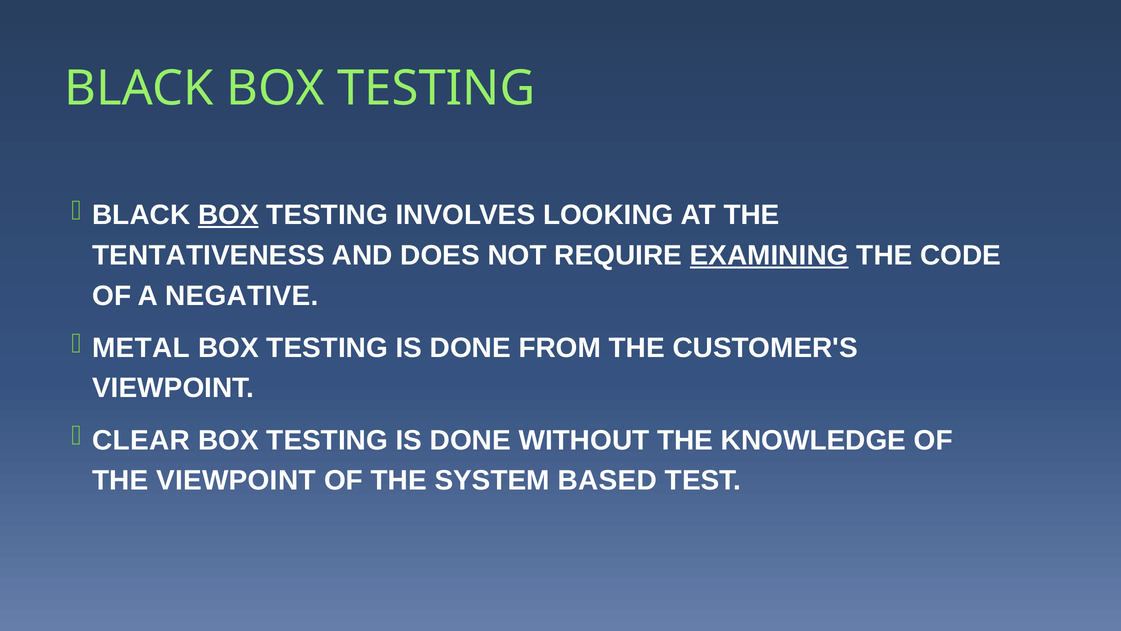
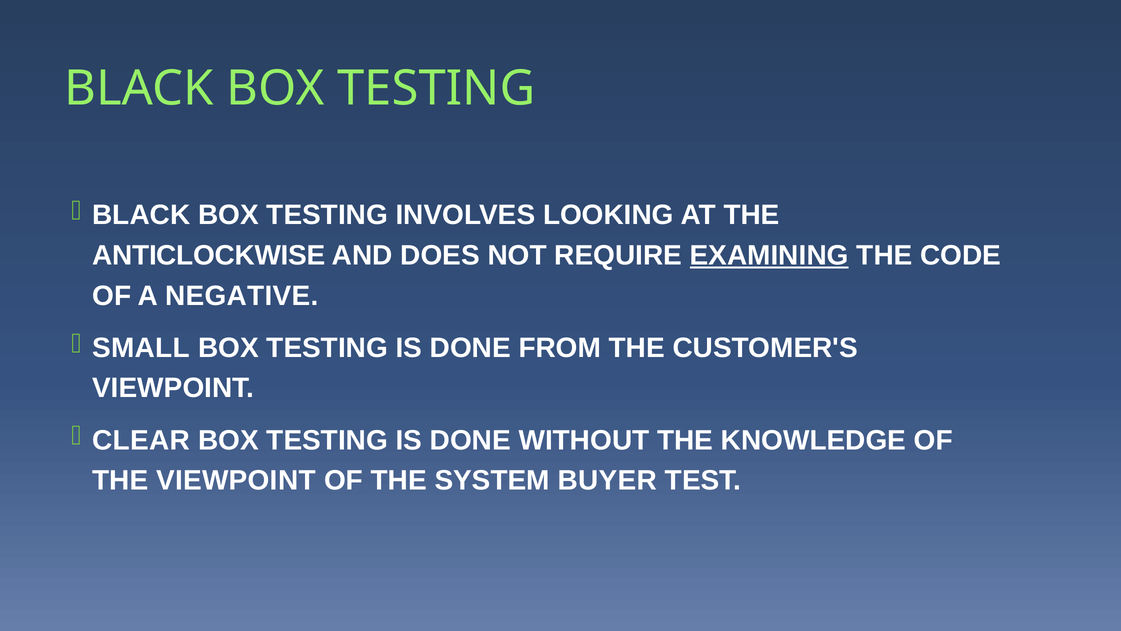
BOX underline: present -> none (228, 215)
TENTATIVENESS: TENTATIVENESS -> ANTICLOCKWISE (209, 255)
METAL: METAL -> SMALL (141, 348)
BASED: BASED -> BUYER (607, 480)
